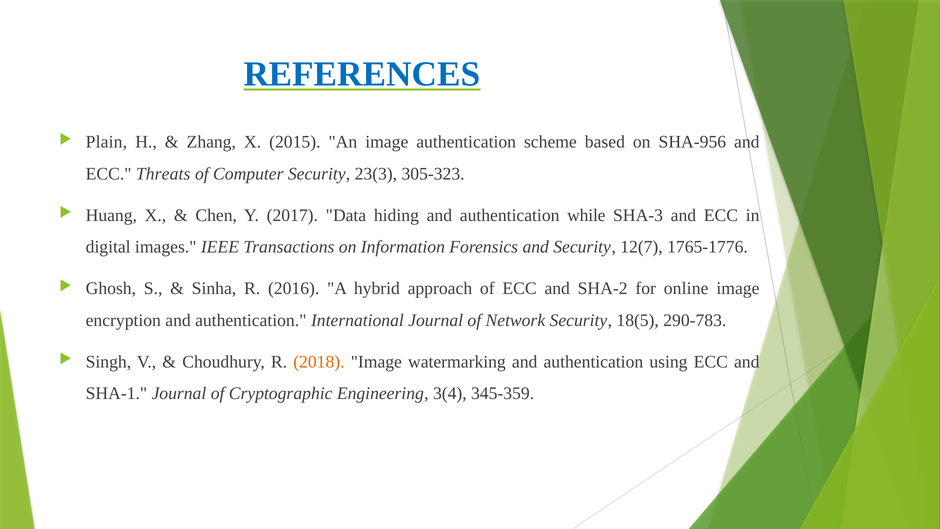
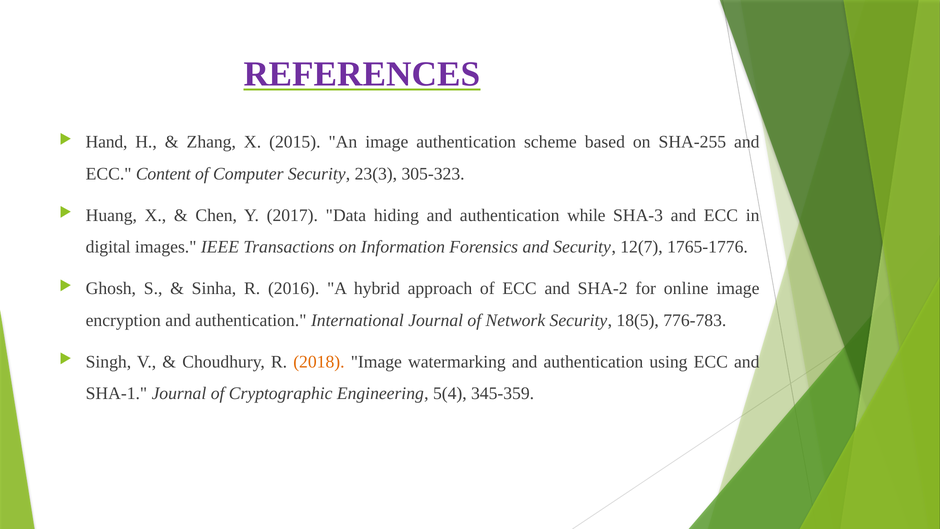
REFERENCES colour: blue -> purple (362, 74)
Plain: Plain -> Hand (107, 142)
SHA-956: SHA-956 -> SHA-255 (692, 142)
Threats: Threats -> Content (163, 174)
290-783: 290-783 -> 776-783 (695, 320)
3(4: 3(4 -> 5(4 (450, 393)
